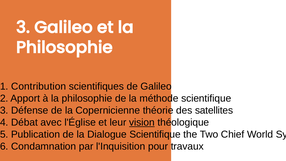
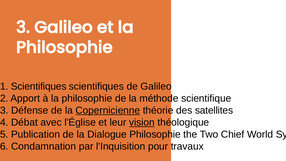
1 Contribution: Contribution -> Scientifiques (39, 86)
Copernicienne underline: none -> present (108, 110)
Dialogue Scientifique: Scientifique -> Philosophie (155, 134)
